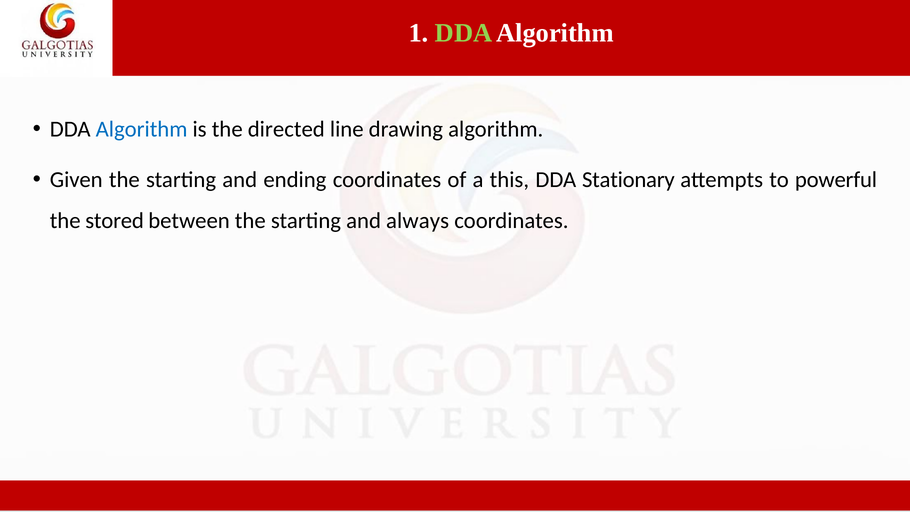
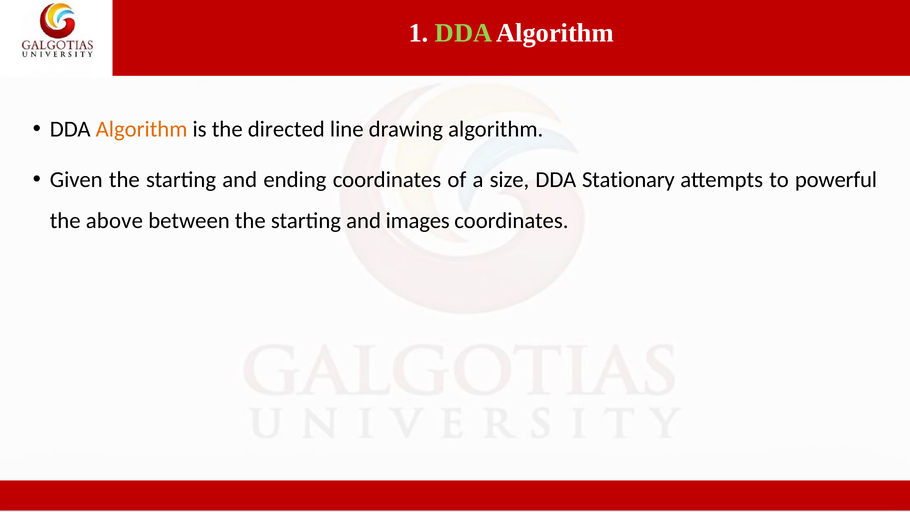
Algorithm colour: blue -> orange (142, 129)
this: this -> size (509, 180)
stored: stored -> above (114, 221)
always: always -> images (418, 221)
